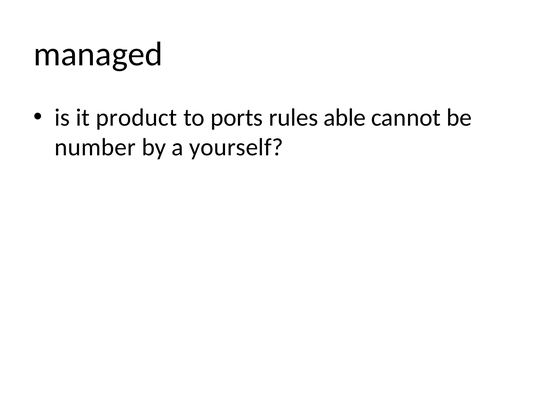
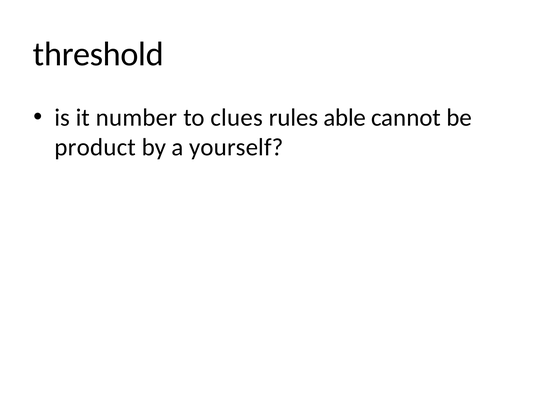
managed: managed -> threshold (98, 54)
product: product -> number (137, 117)
ports: ports -> clues (237, 117)
number: number -> product (95, 147)
